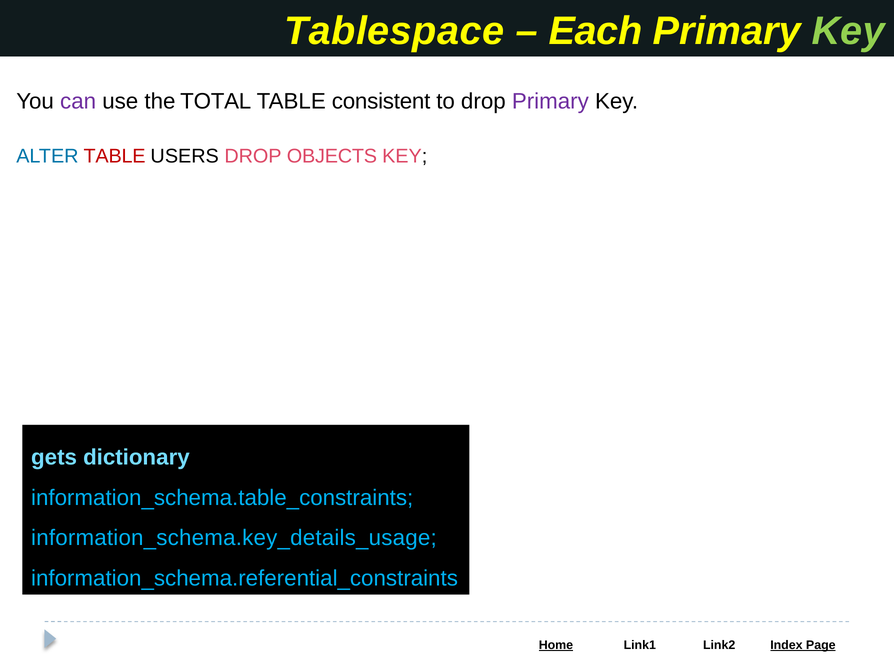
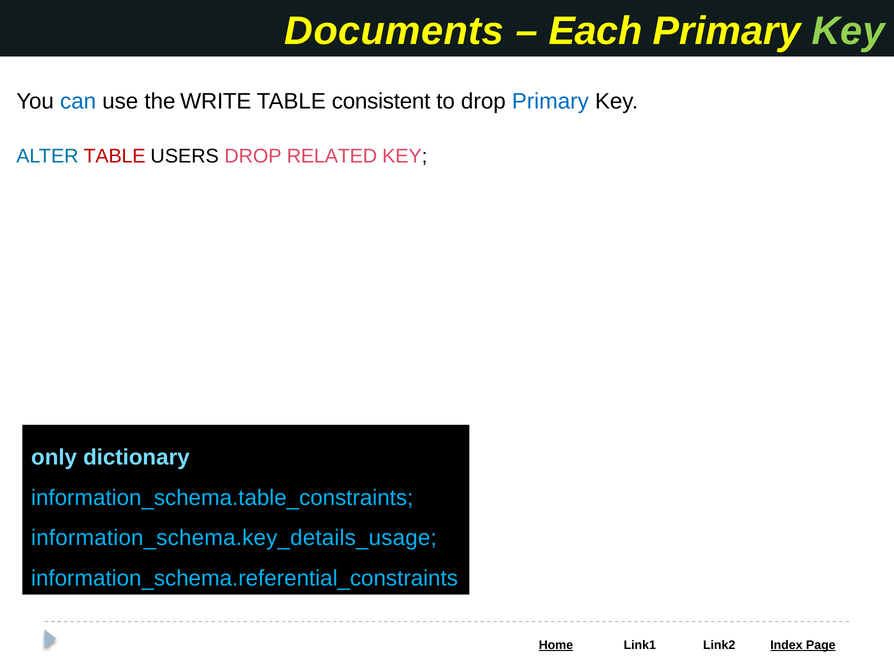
Tablespace: Tablespace -> Documents (394, 31)
can colour: purple -> blue (78, 101)
TOTAL: TOTAL -> WRITE (216, 101)
Primary colour: purple -> blue (550, 101)
OBJECTS: OBJECTS -> RELATED (332, 156)
gets: gets -> only (54, 457)
